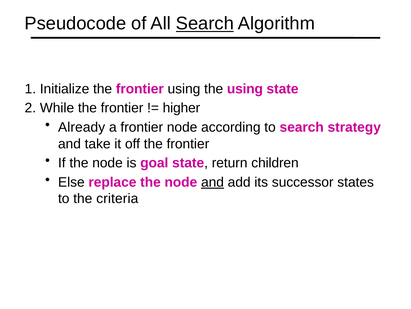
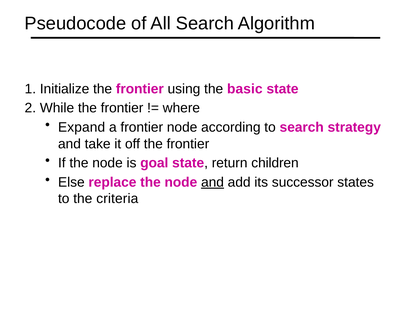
Search underline: present -> none (205, 24)
the using: using -> basic (245, 89)
higher: higher -> where (181, 108)
Already: Already -> Expand (82, 127)
